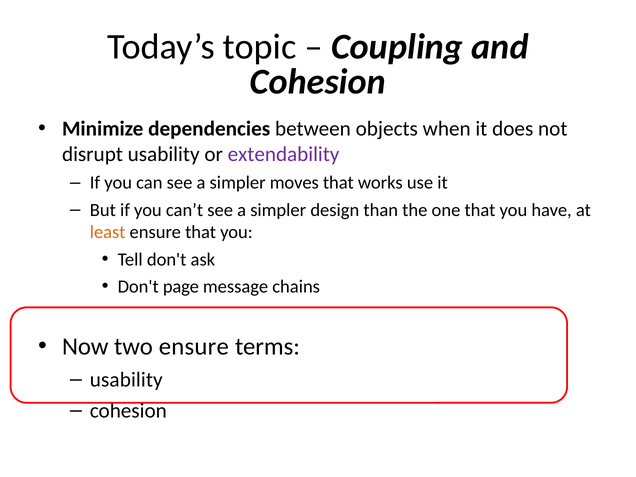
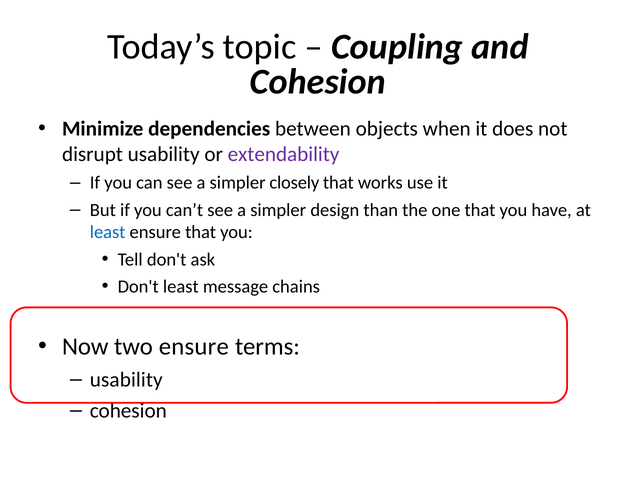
moves: moves -> closely (294, 183)
least colour: orange -> blue (108, 232)
Don't page: page -> least (181, 287)
